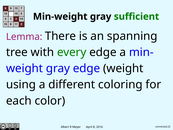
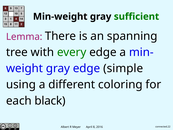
edge weight: weight -> simple (123, 68)
color: color -> black (50, 101)
